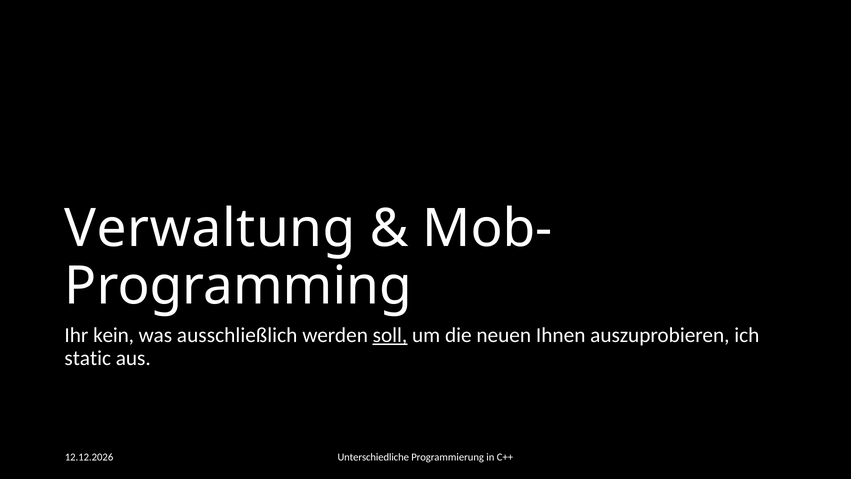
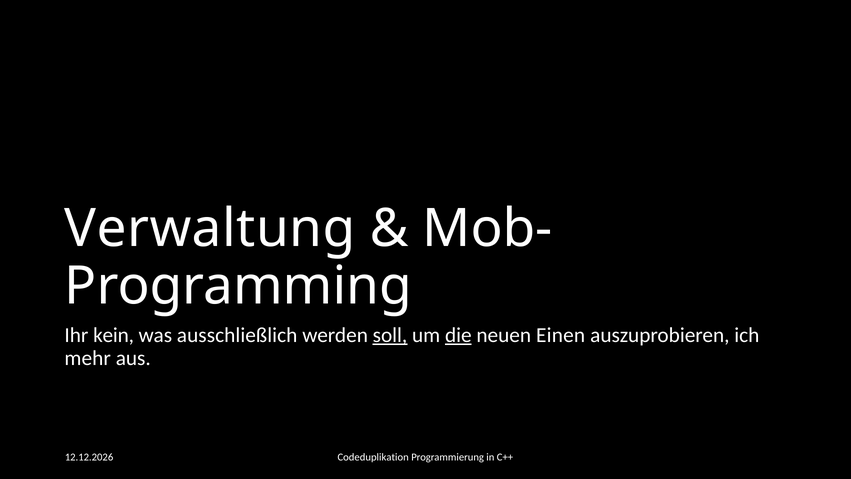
die underline: none -> present (458, 335)
Ihnen: Ihnen -> Einen (561, 335)
static: static -> mehr (88, 358)
Unterschiedliche: Unterschiedliche -> Codeduplikation (373, 457)
